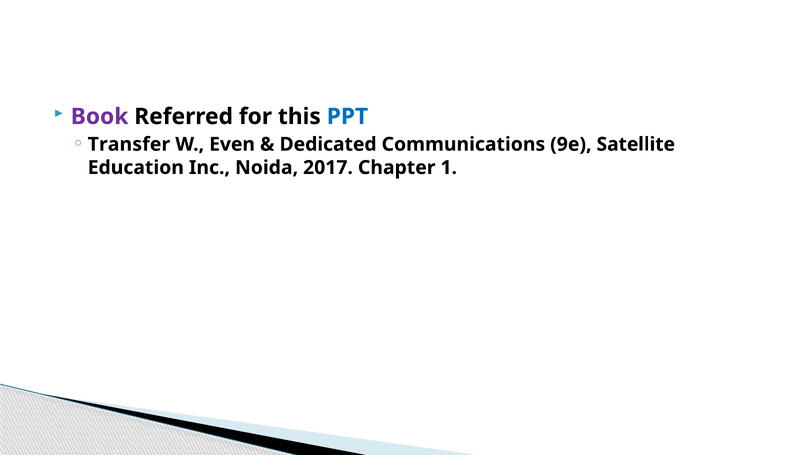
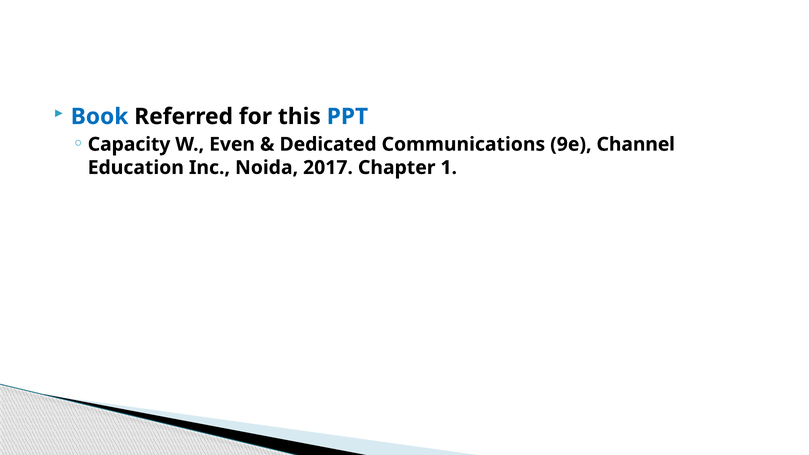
Book colour: purple -> blue (100, 117)
Transfer: Transfer -> Capacity (129, 144)
Satellite: Satellite -> Channel (636, 144)
